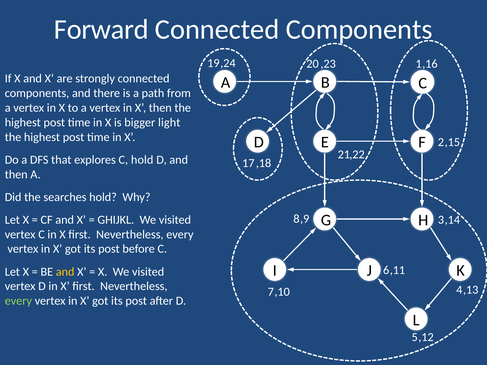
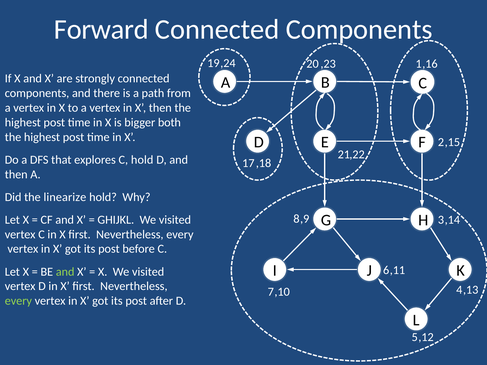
light: light -> both (169, 122)
searches: searches -> linearize (65, 197)
and colour: yellow -> light green (65, 272)
